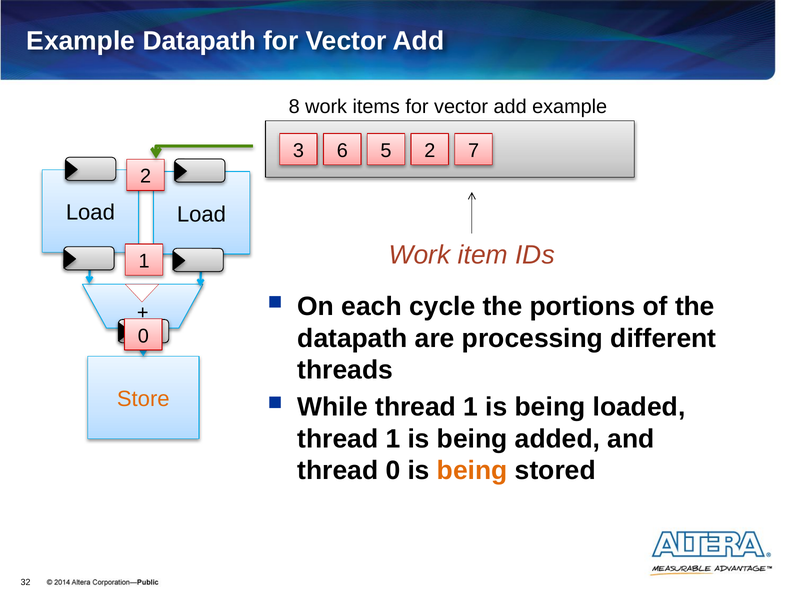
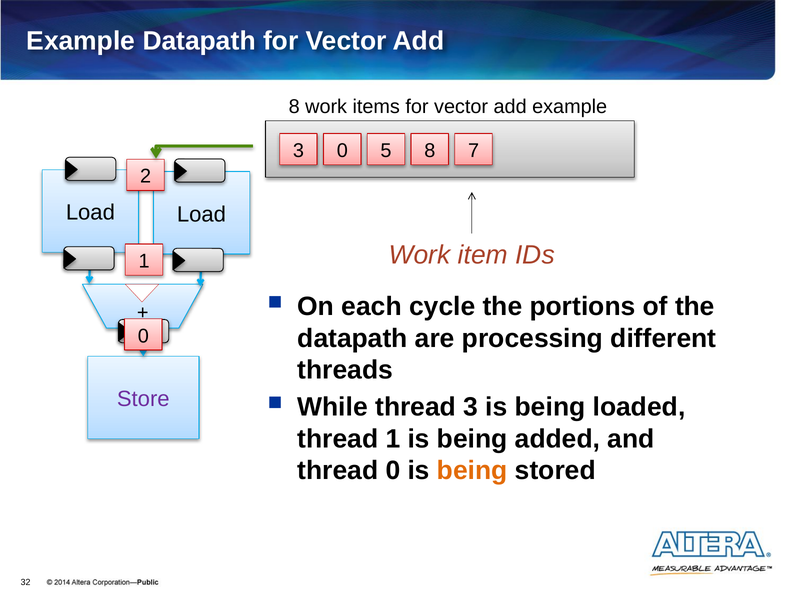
3 6: 6 -> 0 (342, 151)
5 2: 2 -> 8 (430, 151)
Store colour: orange -> purple (143, 399)
While thread 1: 1 -> 3 (471, 407)
